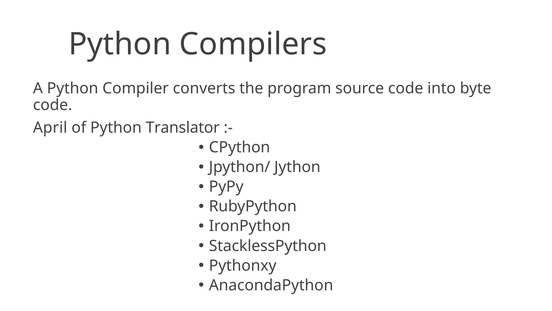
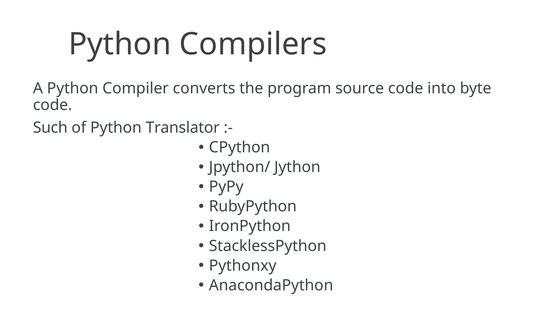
April: April -> Such (50, 128)
